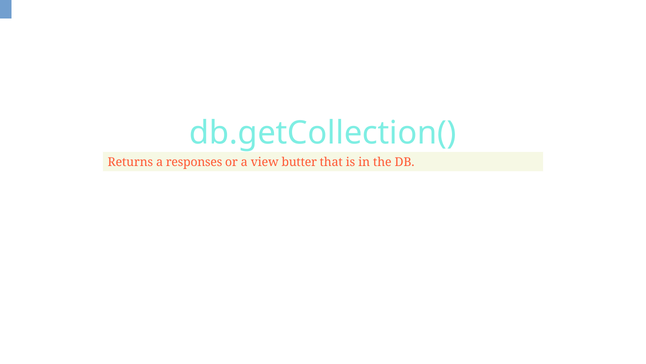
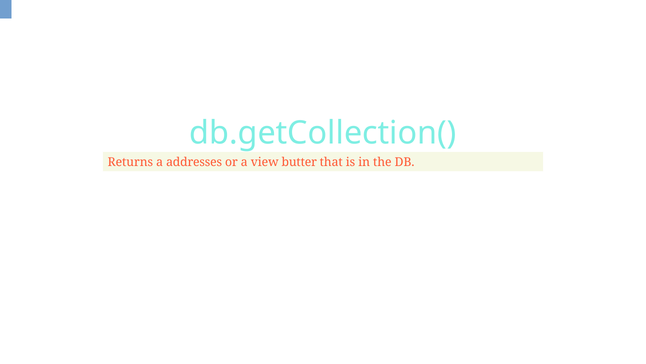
responses: responses -> addresses (194, 162)
